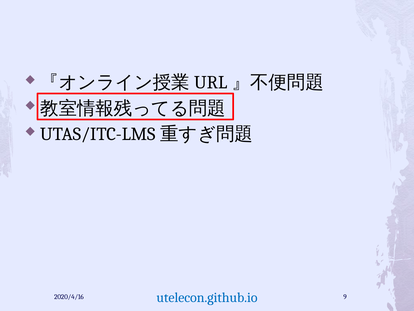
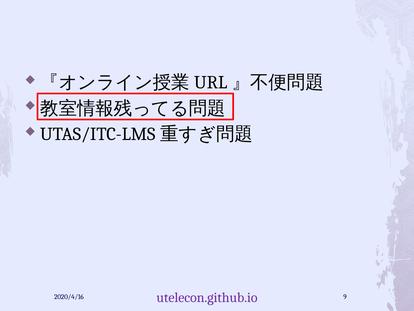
utelecon.github.io colour: blue -> purple (207, 297)
